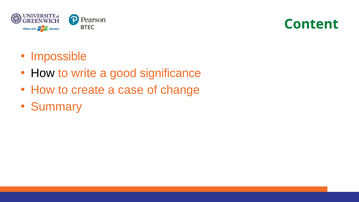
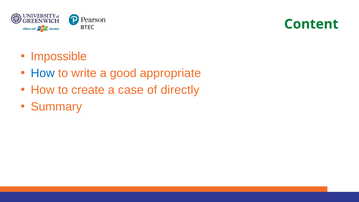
How colour: black -> blue (43, 73)
significance: significance -> appropriate (170, 73)
change: change -> directly (180, 90)
